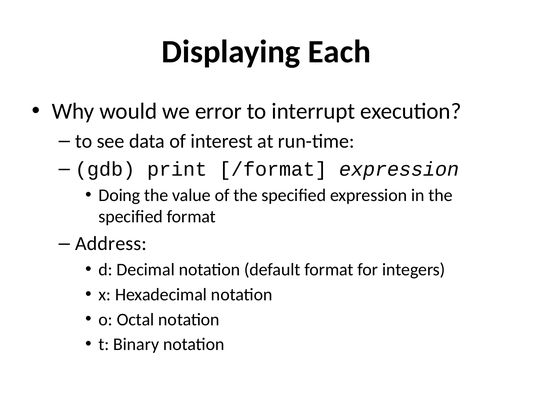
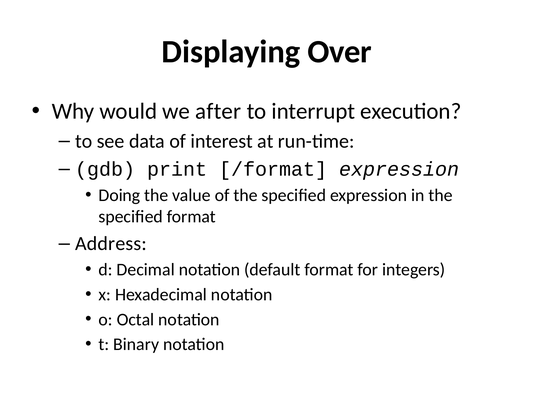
Each: Each -> Over (340, 52)
error: error -> after (218, 111)
